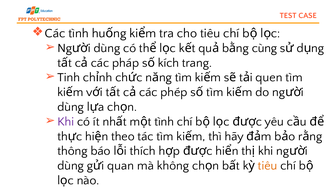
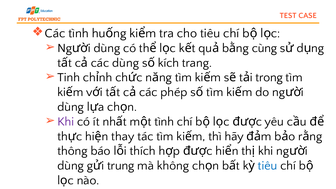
các pháp: pháp -> dùng (126, 63)
quen: quen -> trong (269, 77)
theo: theo -> thay (123, 136)
quan: quan -> trung (121, 166)
tiêu colour: orange -> blue (268, 166)
